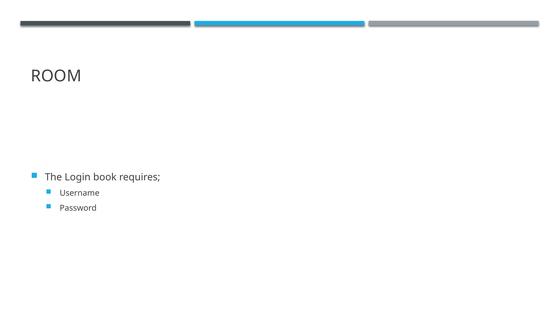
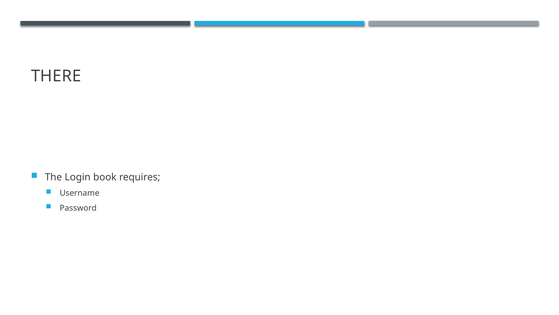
ROOM: ROOM -> THERE (56, 76)
